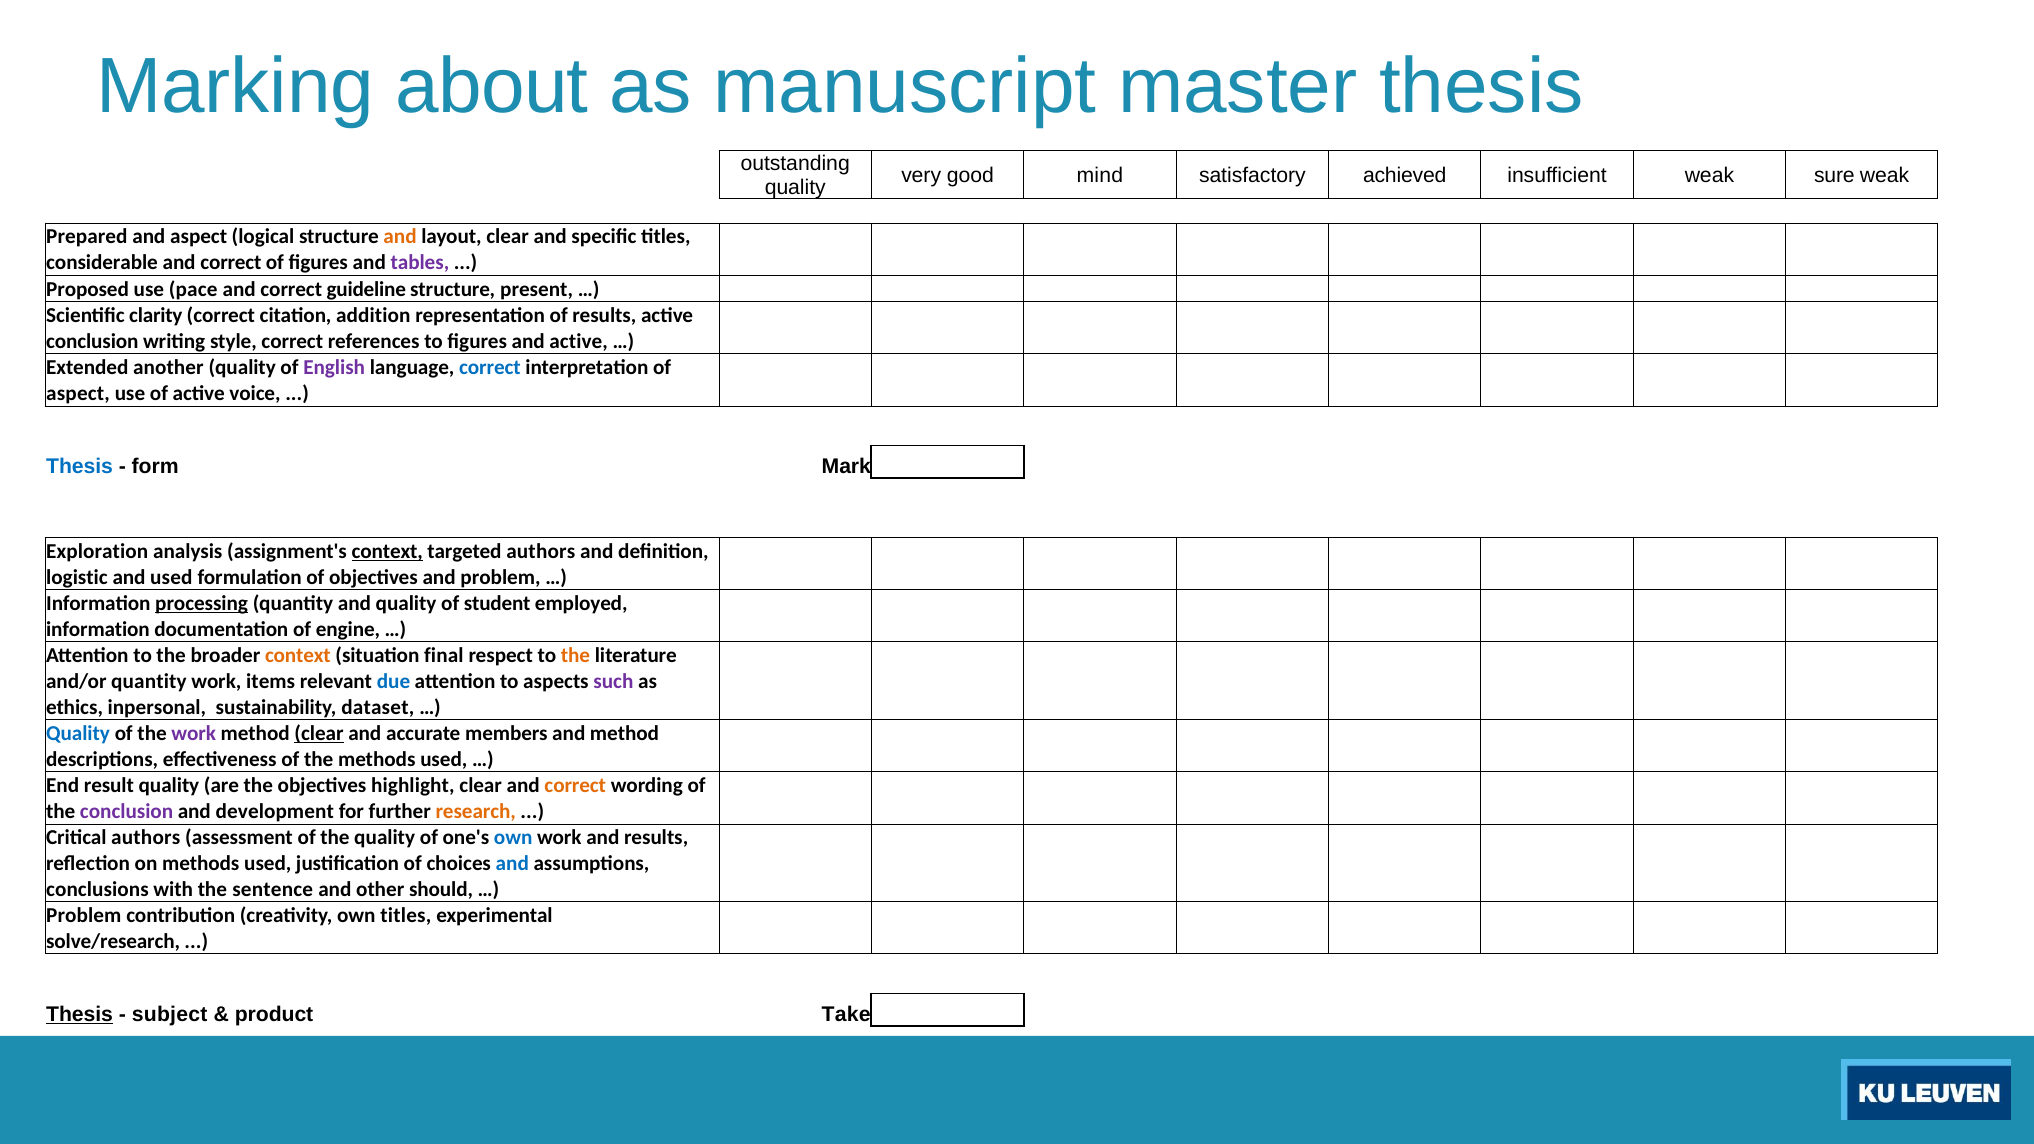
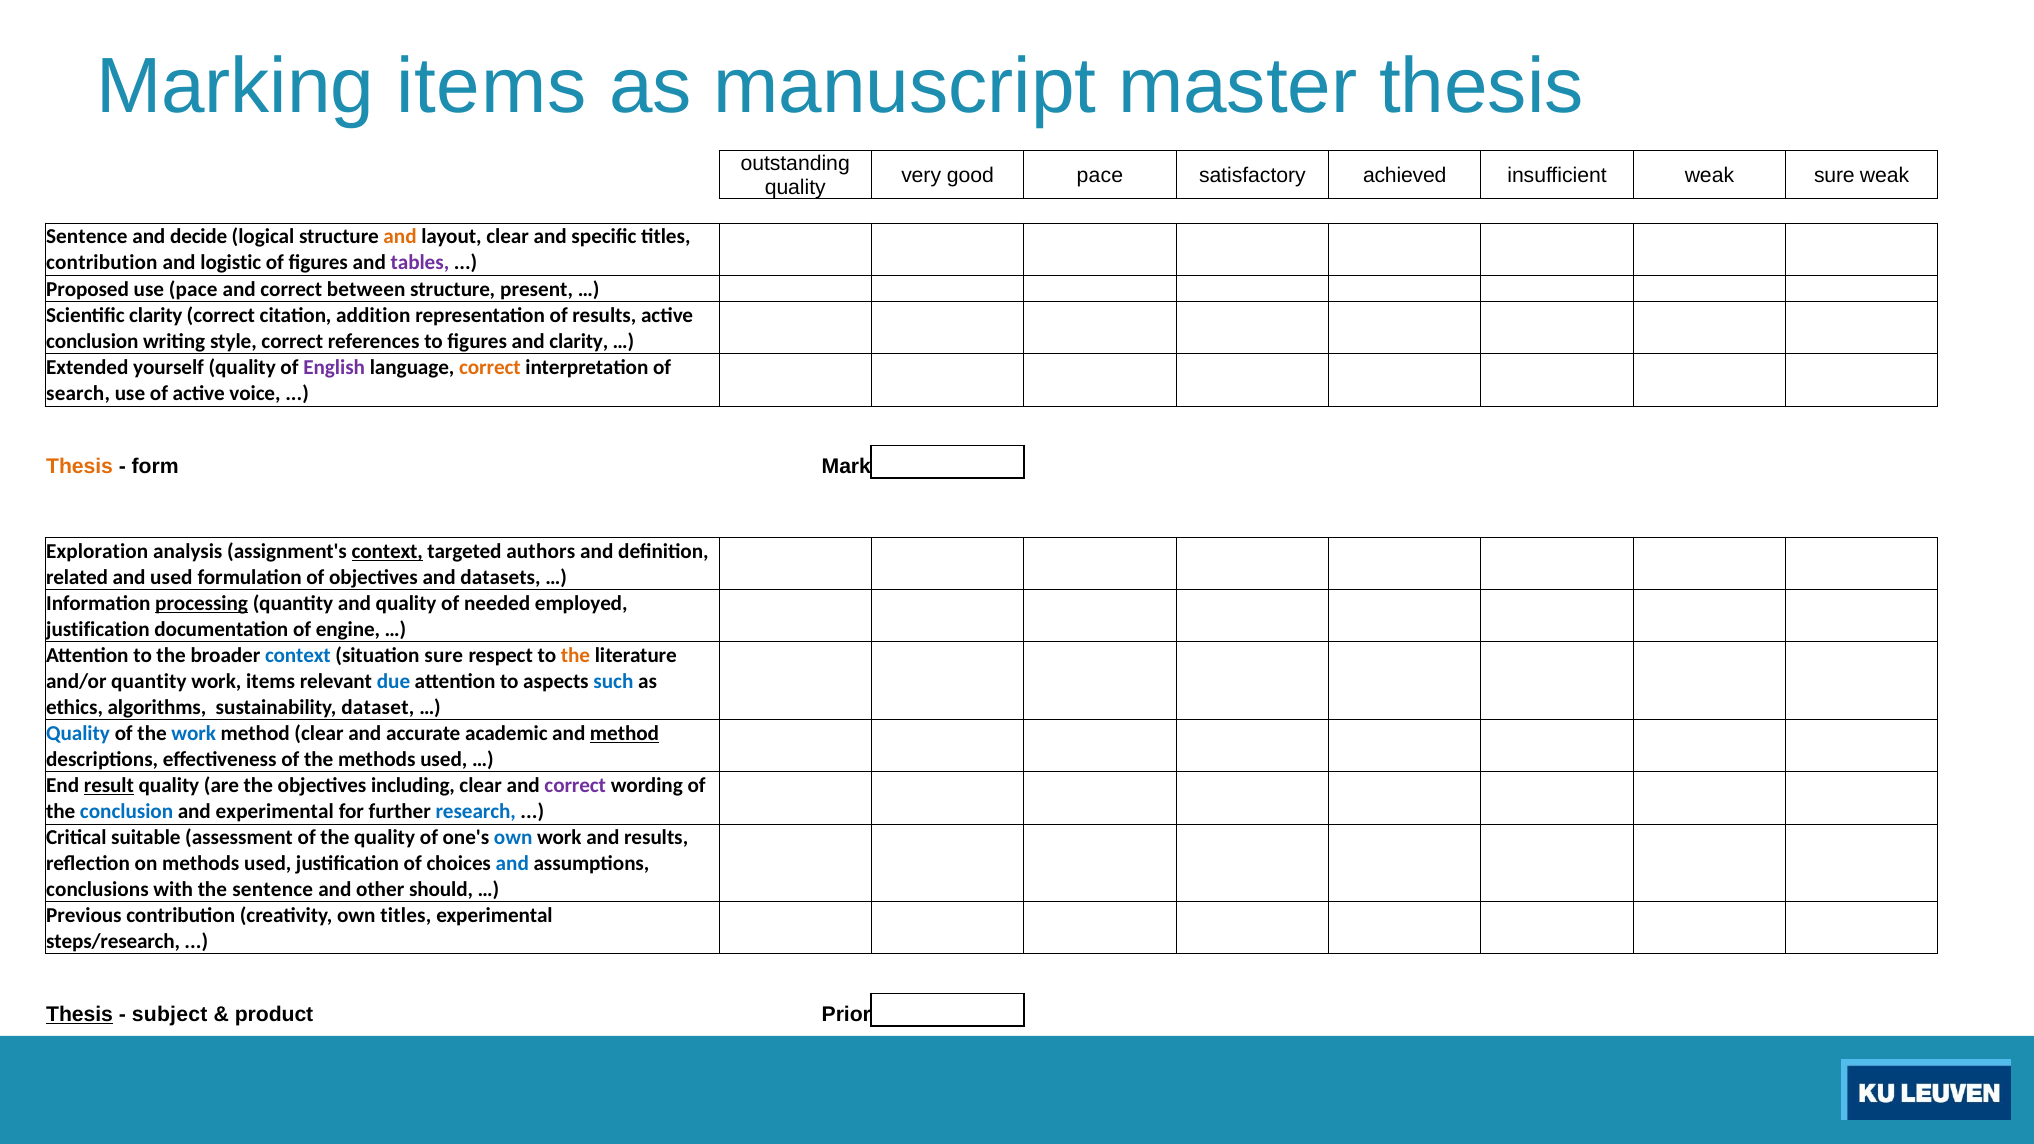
Marking about: about -> items (491, 87)
good mind: mind -> pace (1100, 175)
Prepared: Prepared -> Sentence (87, 237)
and aspect: aspect -> decide (199, 237)
considerable: considerable -> contribution (102, 263)
correct: correct -> logistic (231, 263)
guideline: guideline -> between (366, 289)
and active: active -> clarity (579, 341)
another: another -> yourself (168, 368)
correct colour: blue -> orange (490, 368)
aspect: aspect -> search (78, 393)
Thesis colour: blue -> orange (80, 467)
logistic: logistic -> related (77, 577)
and problem: problem -> datasets (500, 577)
student: student -> needed (497, 604)
information: information -> justification (98, 629)
context colour: orange -> blue (298, 656)
situation final: final -> sure (444, 656)
such colour: purple -> blue (613, 681)
inpersonal: inpersonal -> algorithms (157, 707)
work colour: purple -> blue (194, 734)
clear underline: present -> none (319, 734)
members: members -> academic (506, 734)
method underline: none -> present (625, 734)
result underline: none -> present (109, 786)
highlight: highlight -> including (413, 786)
correct colour: orange -> purple (575, 786)
conclusion colour: purple -> blue (127, 811)
and development: development -> experimental (275, 811)
research colour: orange -> blue (476, 811)
Critical authors: authors -> suitable (146, 838)
Problem: Problem -> Previous (84, 916)
solve/research: solve/research -> steps/research (113, 941)
Take: Take -> Prior (846, 1015)
